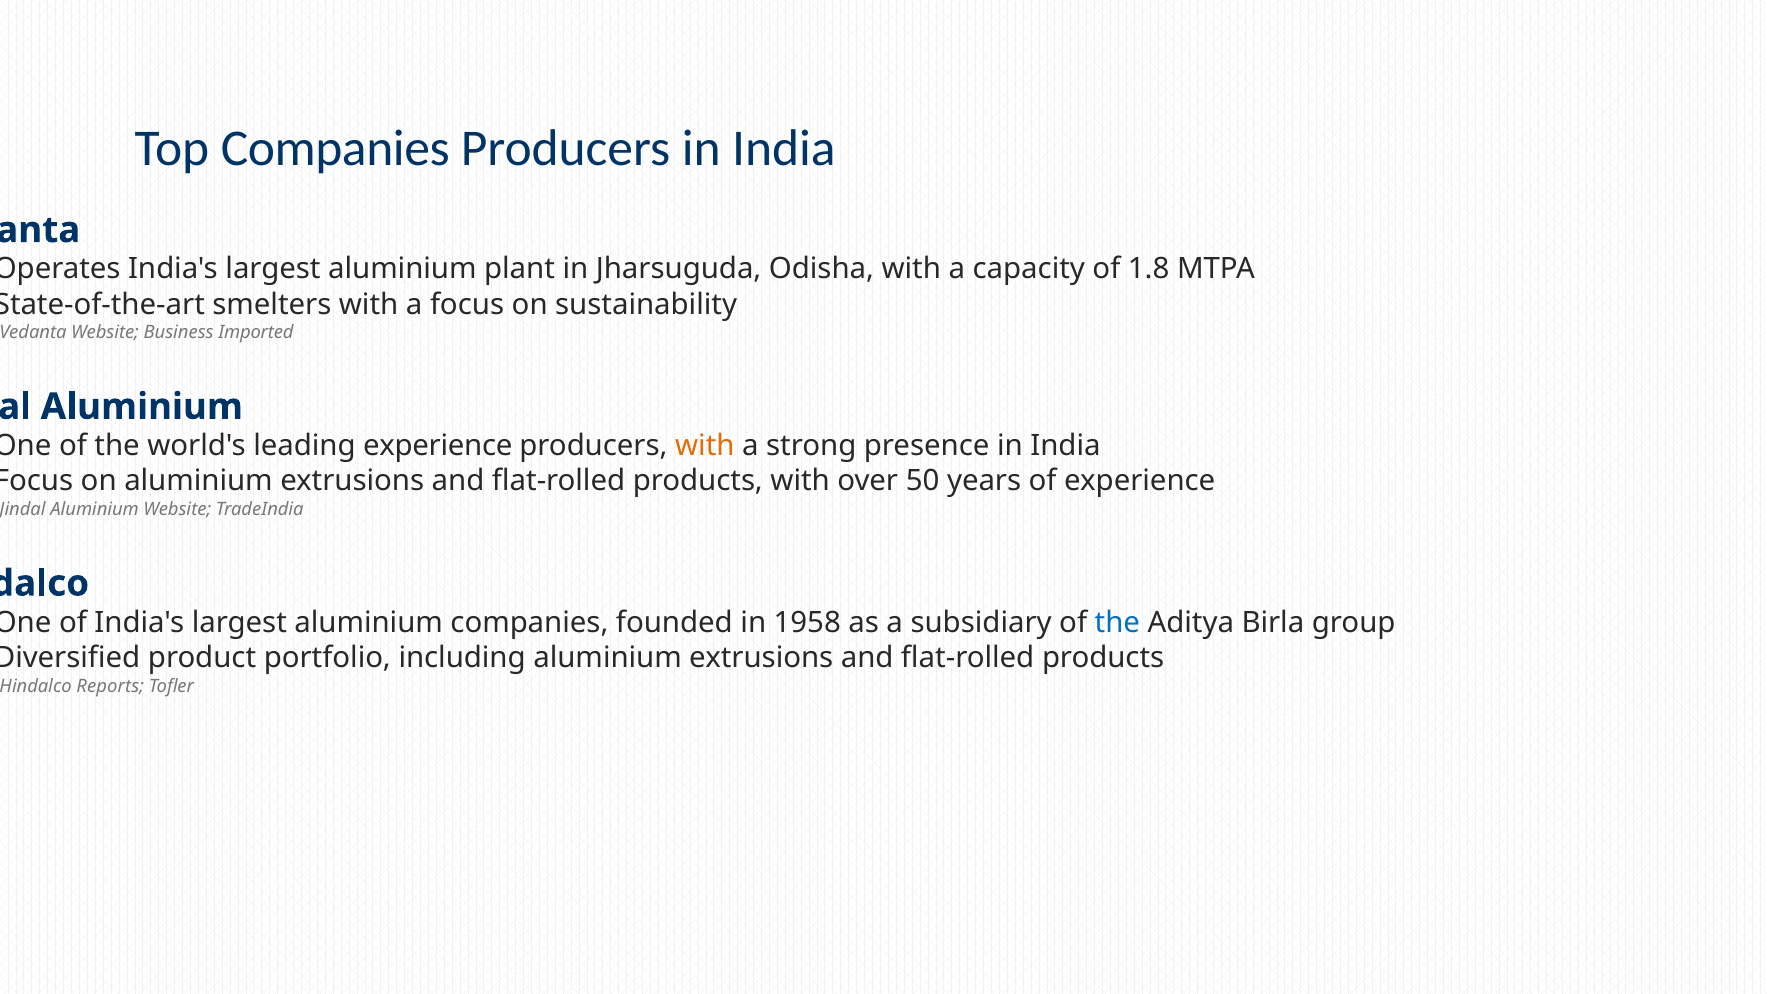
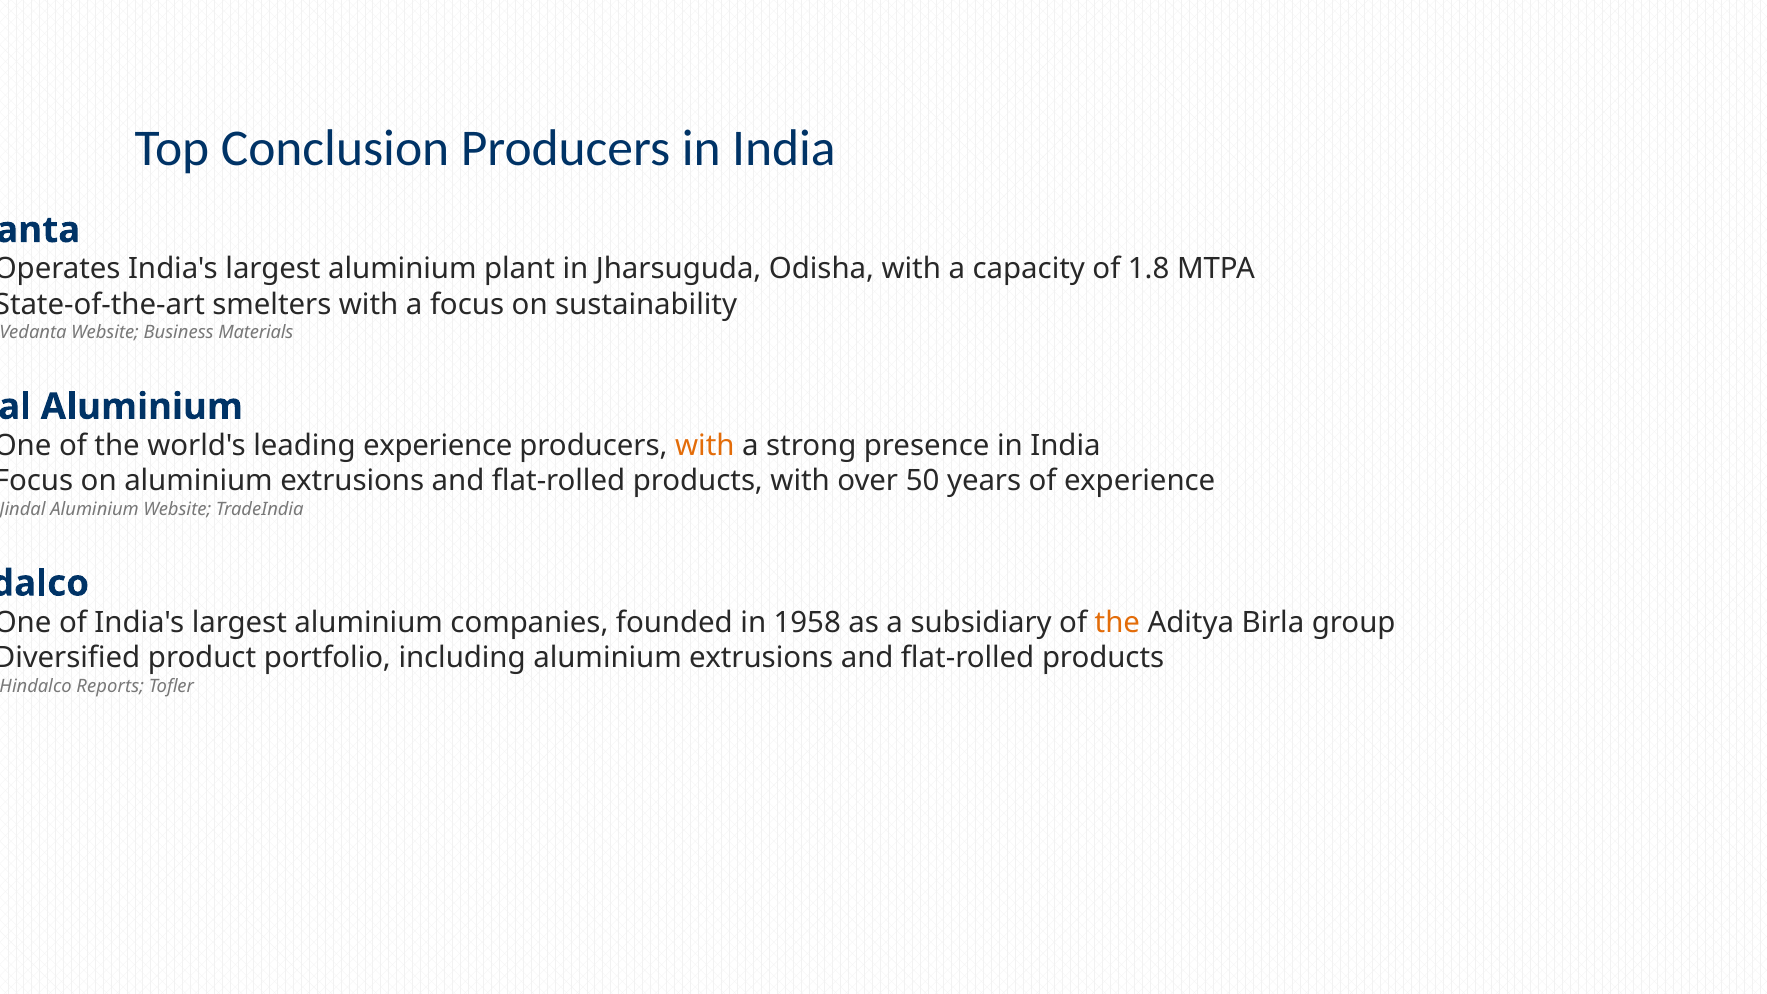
Top Companies: Companies -> Conclusion (335, 149)
Imported: Imported -> Materials (256, 332)
the colour: blue -> orange (1117, 623)
